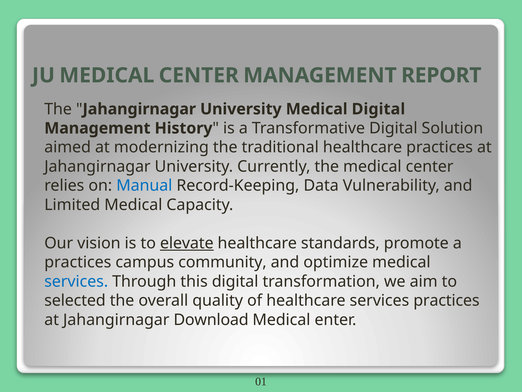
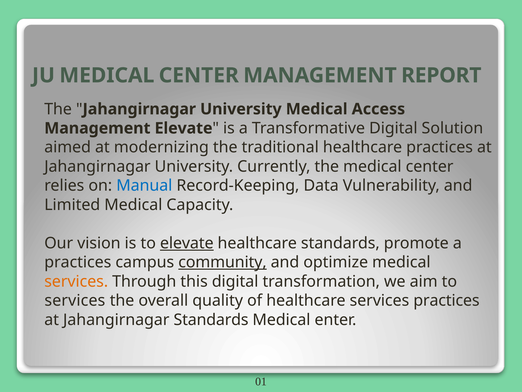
Medical Digital: Digital -> Access (378, 109)
Management History: History -> Elevate (184, 128)
community underline: none -> present (222, 262)
services colour: blue -> orange (76, 281)
selected: selected -> services (75, 300)
Jahangirnagar Download: Download -> Standards (211, 319)
